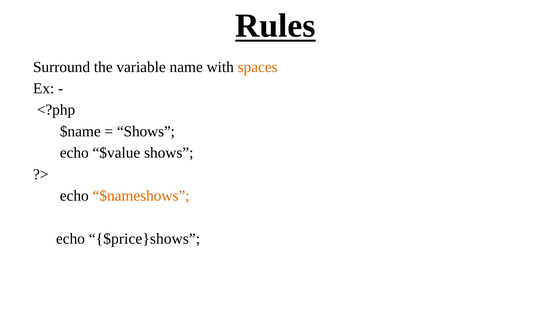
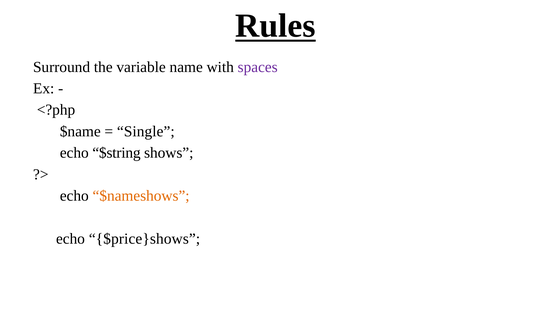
spaces colour: orange -> purple (258, 67)
Shows: Shows -> Single (146, 131)
$value: $value -> $string (116, 153)
